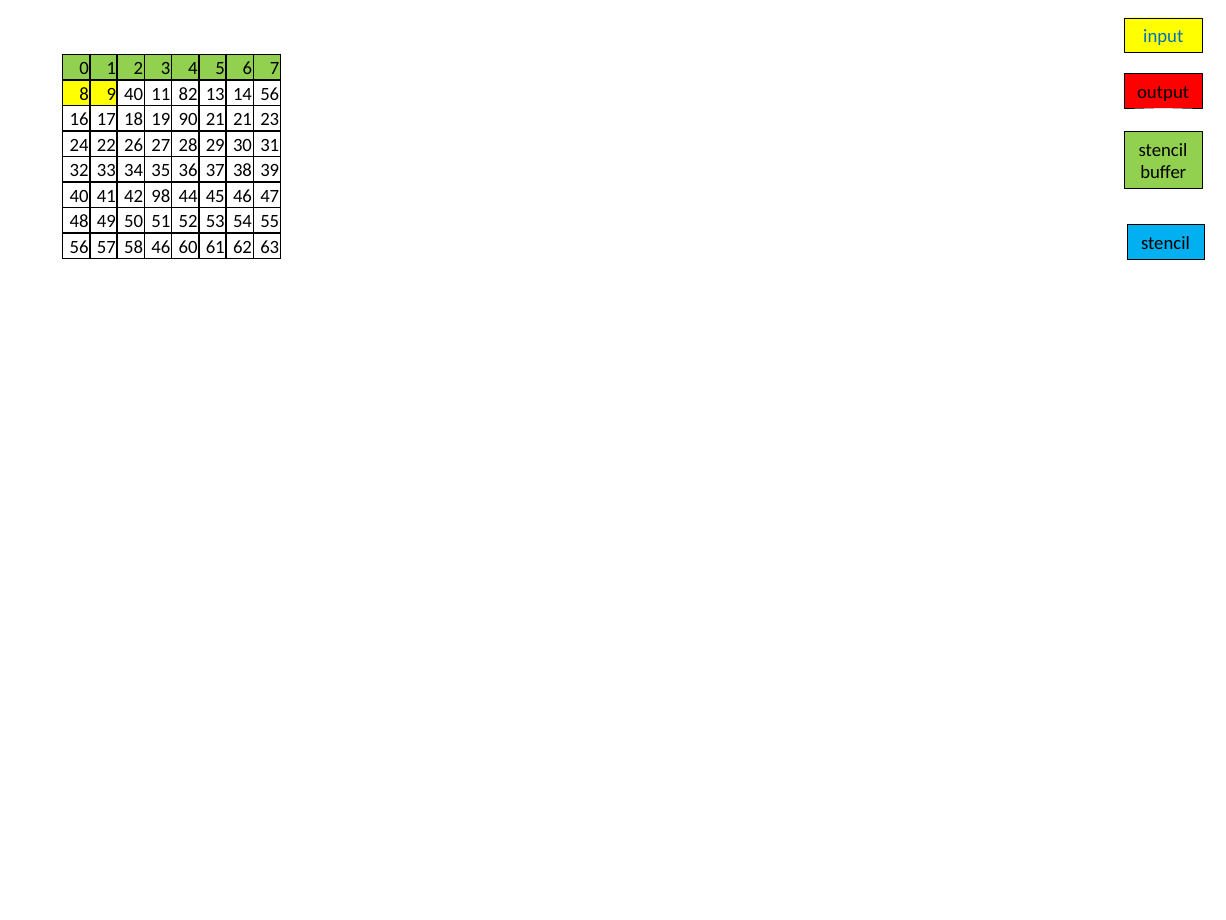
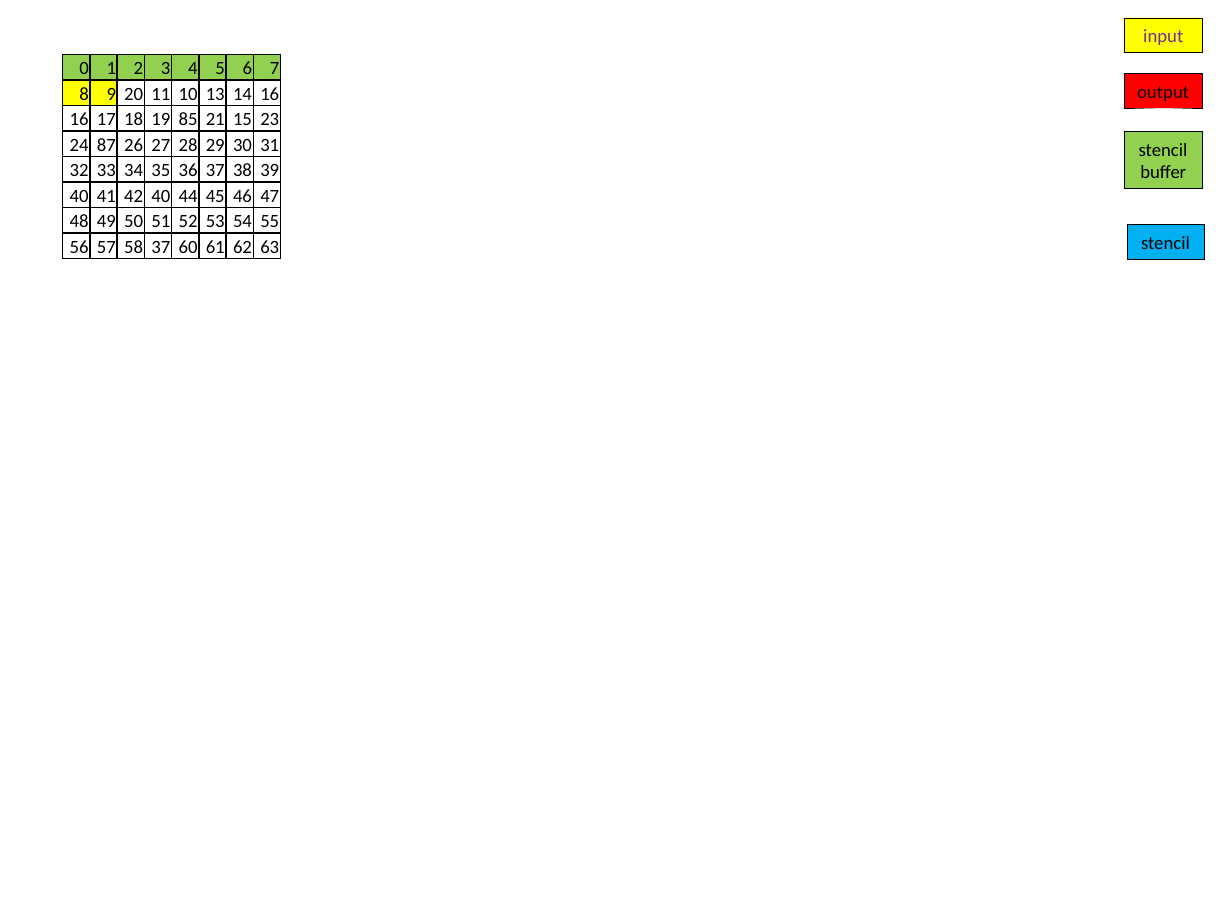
input colour: blue -> purple (1163, 36)
9 40: 40 -> 20 (134, 94)
82: 82 -> 10 (188, 94)
14 56: 56 -> 16 (270, 94)
90: 90 -> 85 (188, 120)
21 21: 21 -> 15 (242, 120)
22: 22 -> 87 (106, 145)
42 98: 98 -> 40 (161, 196)
58 46: 46 -> 37 (161, 247)
